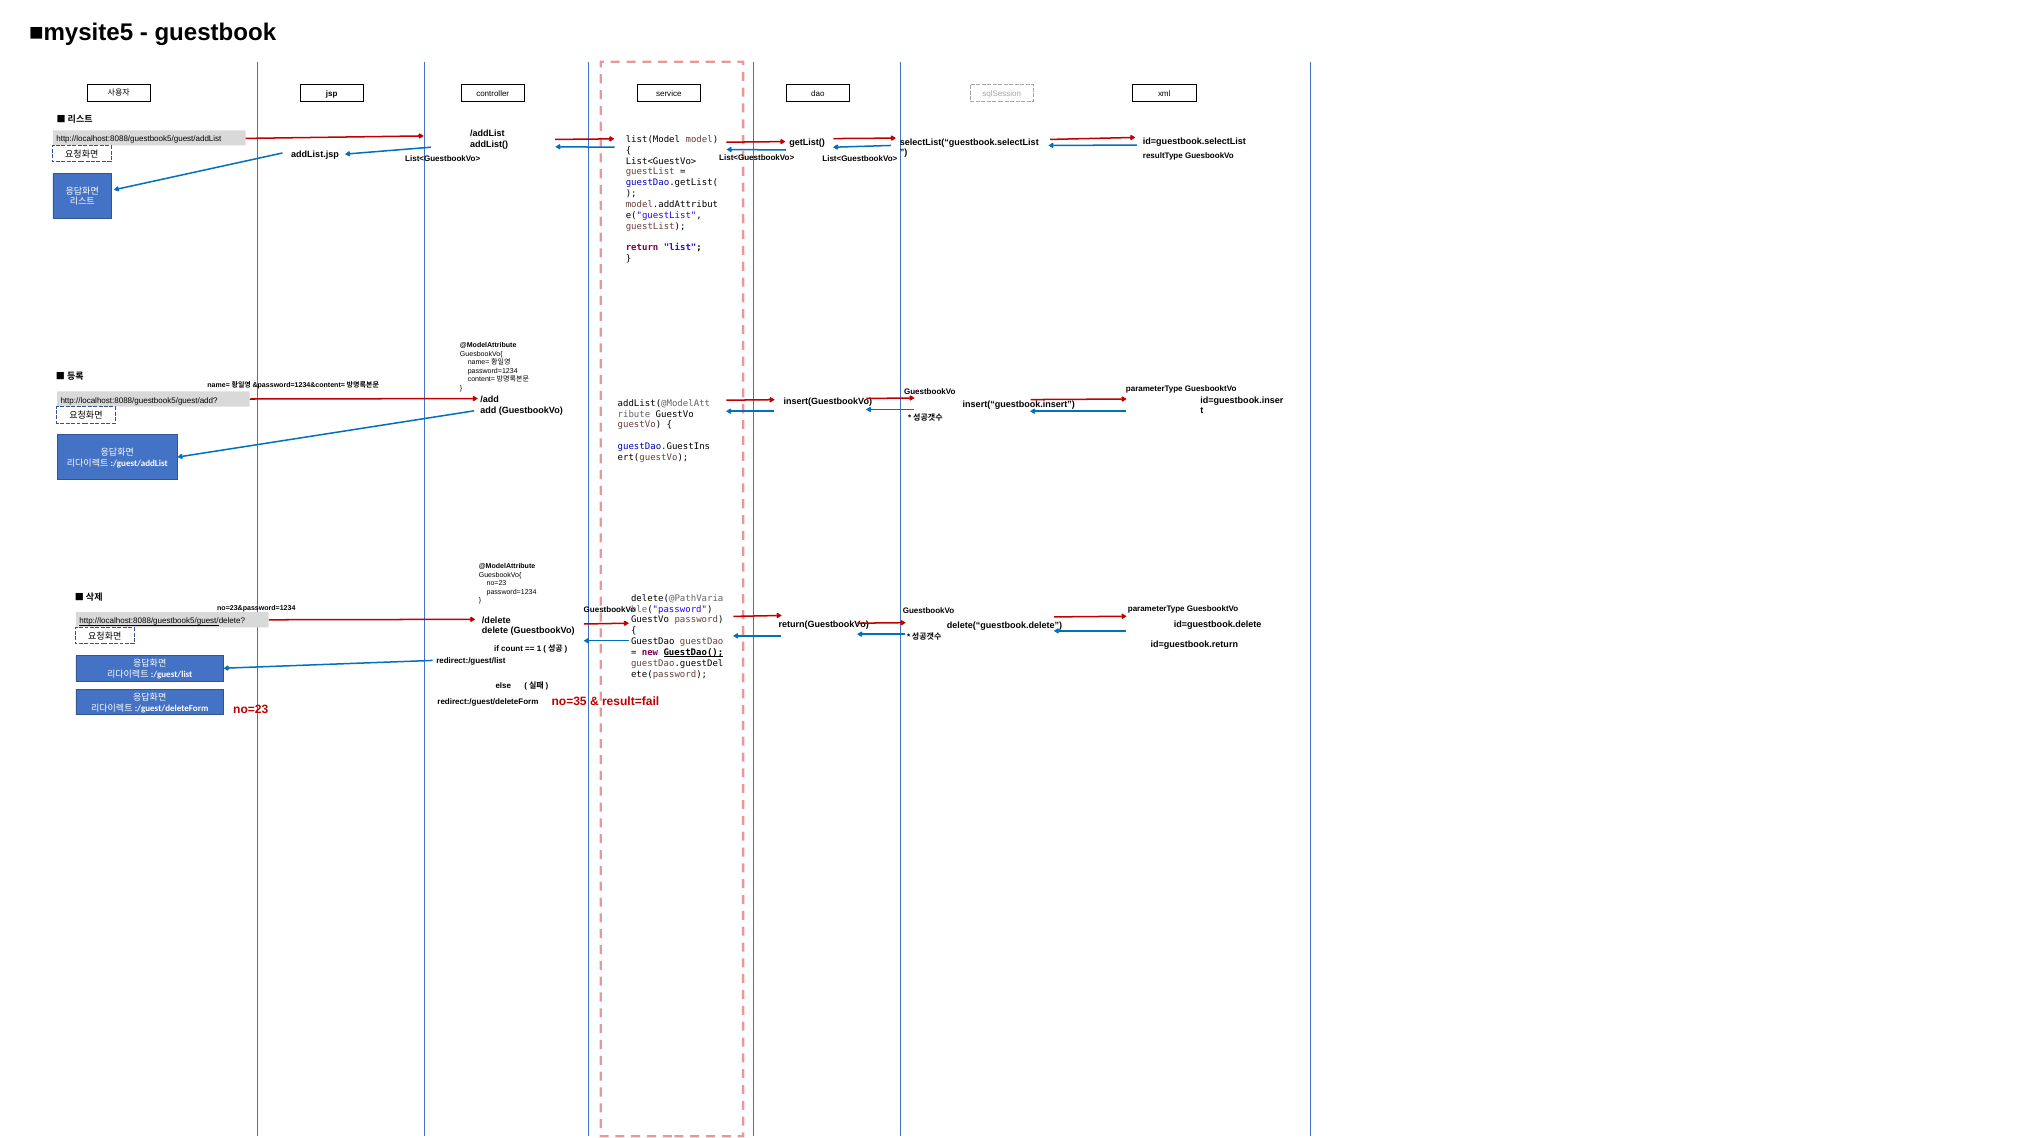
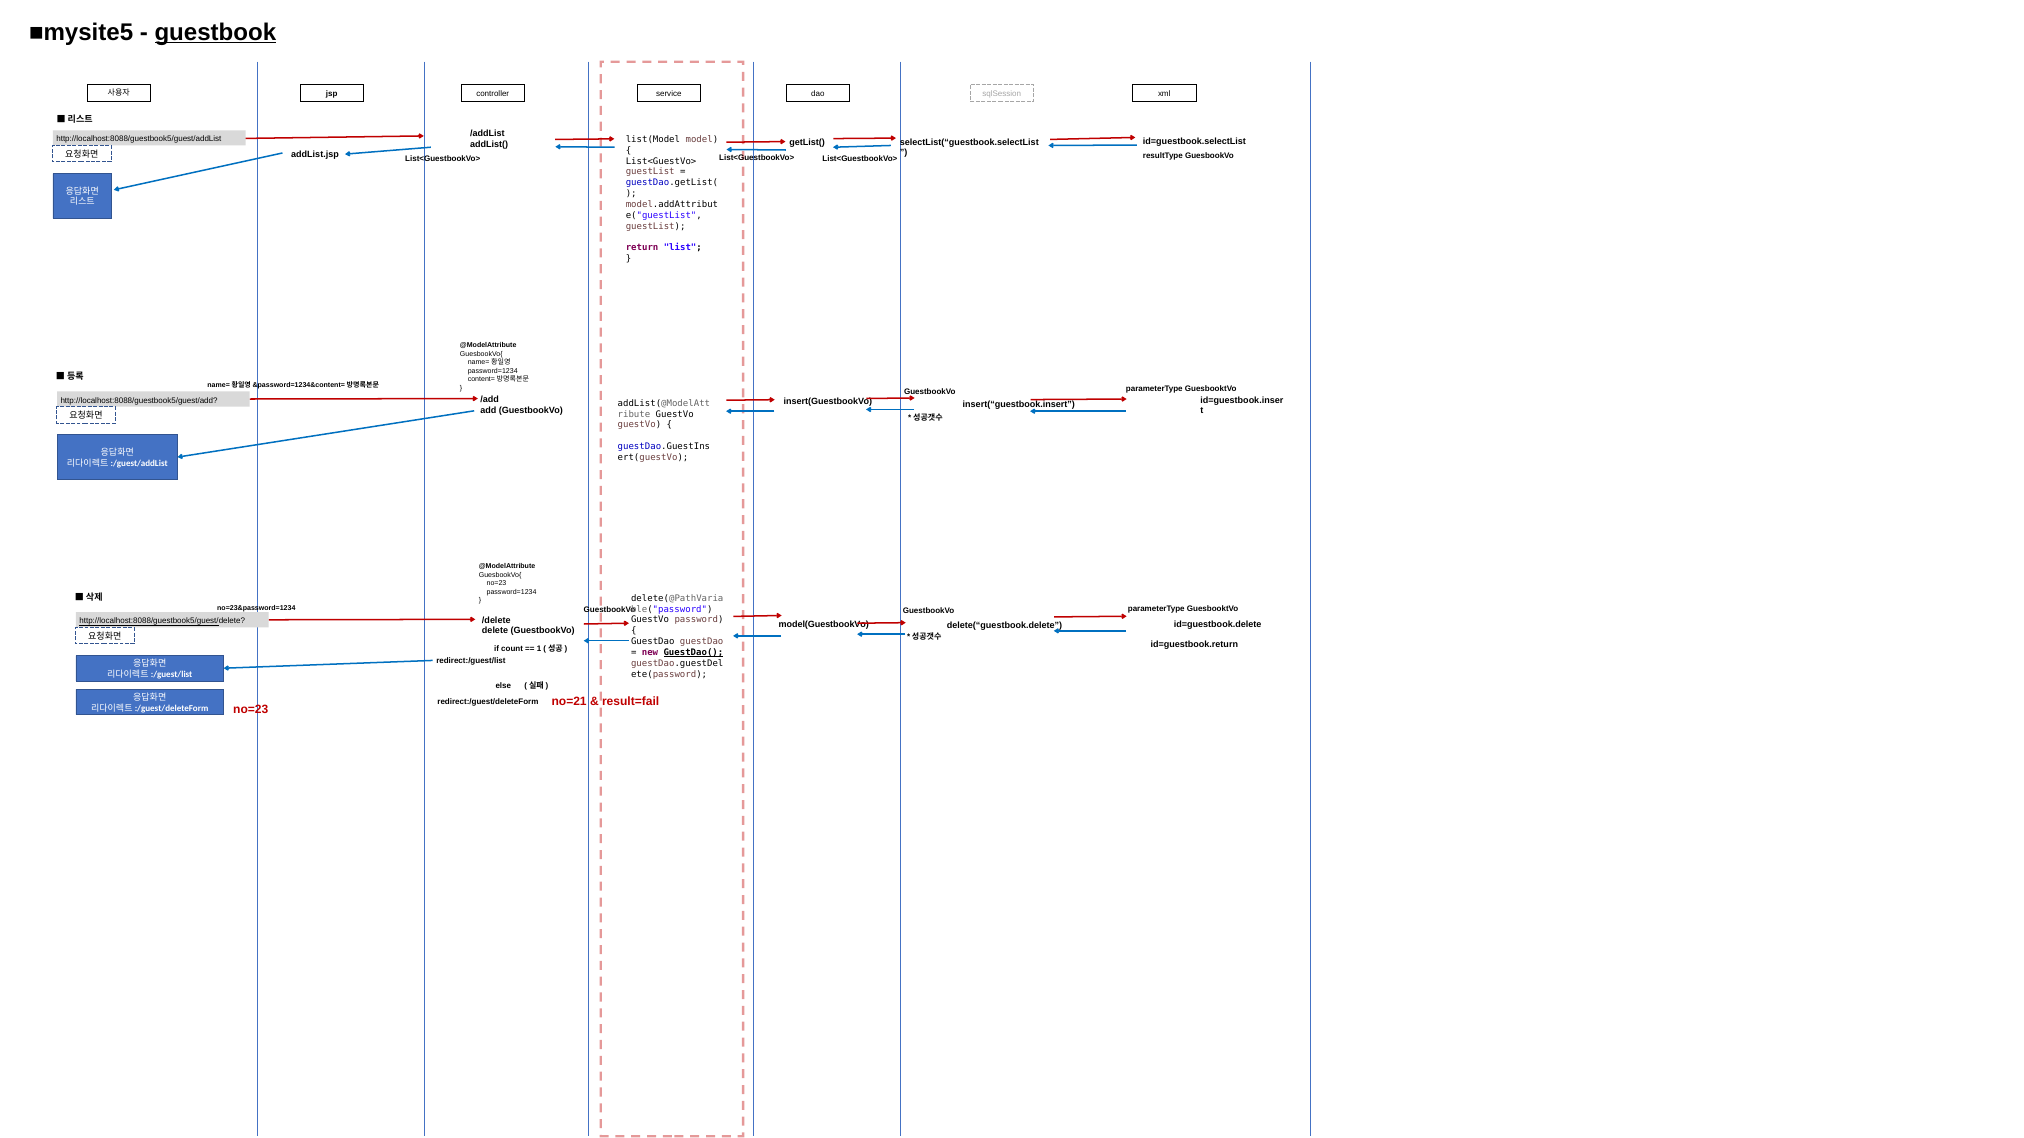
guestbook underline: none -> present (215, 32)
return(GuestbookVo: return(GuestbookVo -> model(GuestbookVo (824, 624)
no=35: no=35 -> no=21 (569, 701)
